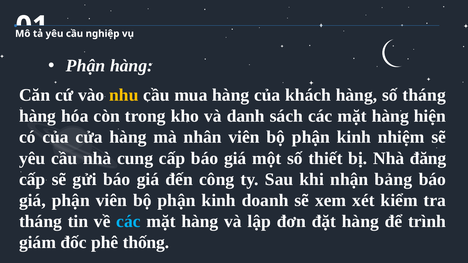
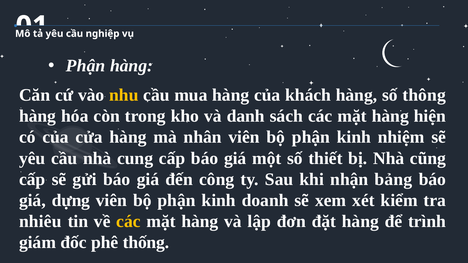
số tháng: tháng -> thông (424, 95)
đăng: đăng -> cũng (428, 158)
giá phận: phận -> dựng (71, 201)
tháng: tháng -> nhiêu (40, 222)
các colour: light blue -> yellow (128, 222)
